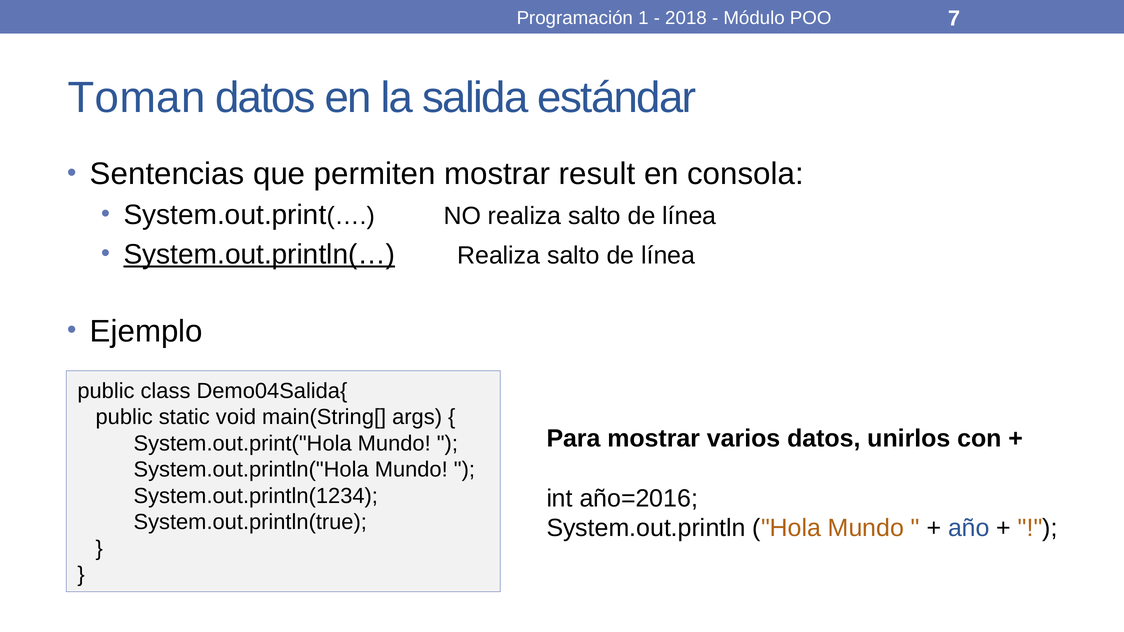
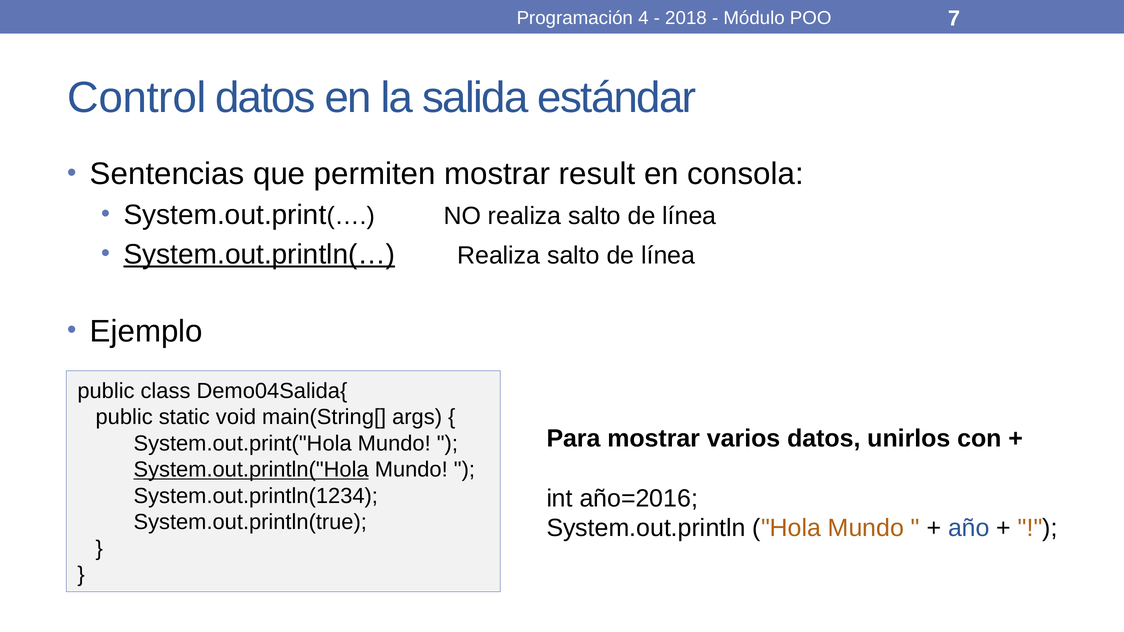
1: 1 -> 4 (643, 18)
Toman: Toman -> Control (137, 98)
System.out.println("Hola underline: none -> present (251, 470)
